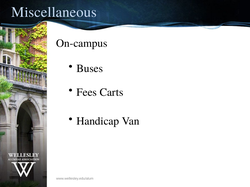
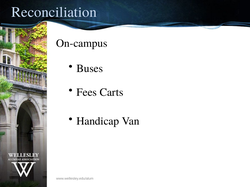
Miscellaneous: Miscellaneous -> Reconciliation (54, 12)
